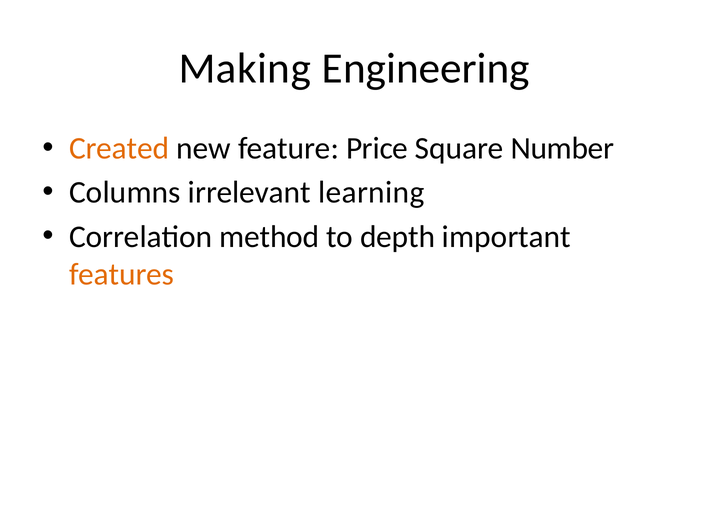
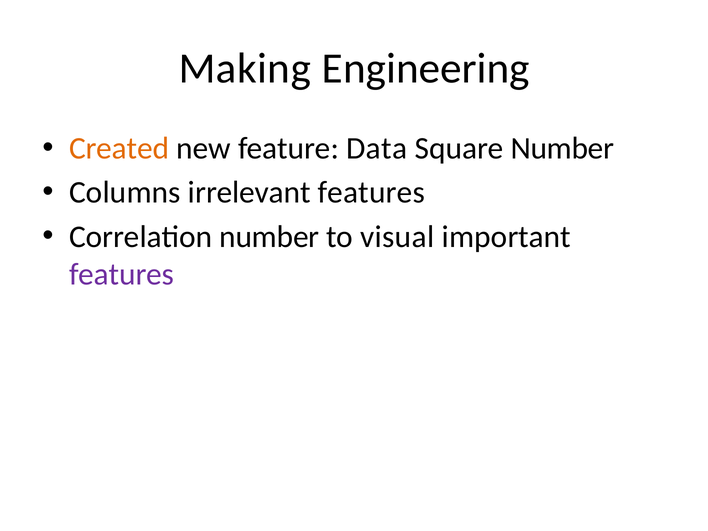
Price: Price -> Data (377, 149)
irrelevant learning: learning -> features (371, 193)
Correlation method: method -> number (269, 237)
depth: depth -> visual (397, 237)
features colour: orange -> purple (122, 274)
